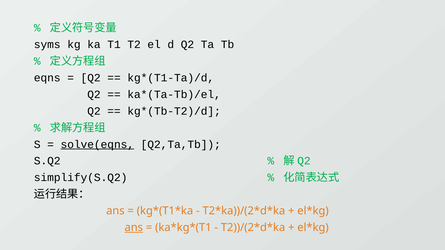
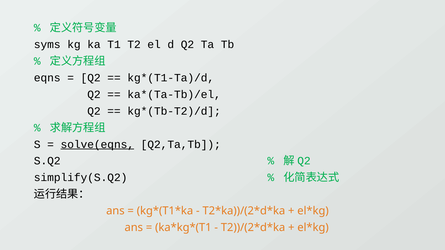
ans underline: present -> none (134, 228)
